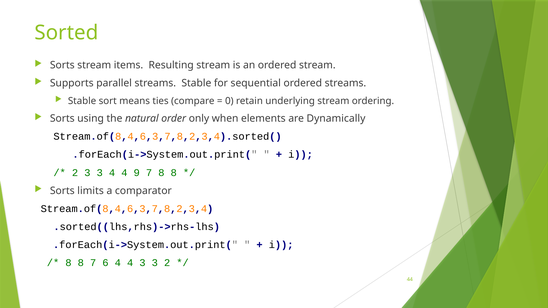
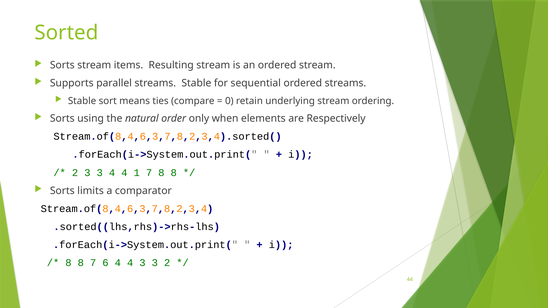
Dynamically: Dynamically -> Respectively (336, 119)
9: 9 -> 1 (137, 173)
